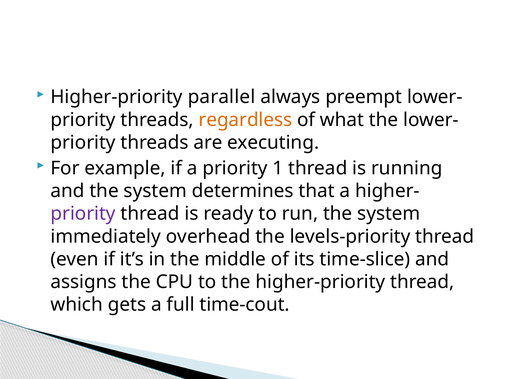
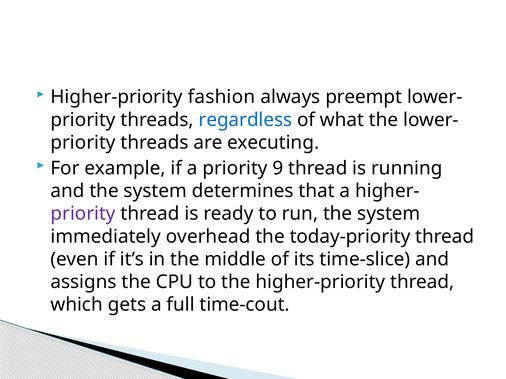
parallel: parallel -> fashion (221, 97)
regardless colour: orange -> blue (245, 120)
1: 1 -> 9 (278, 168)
levels-priority: levels-priority -> today-priority (350, 237)
